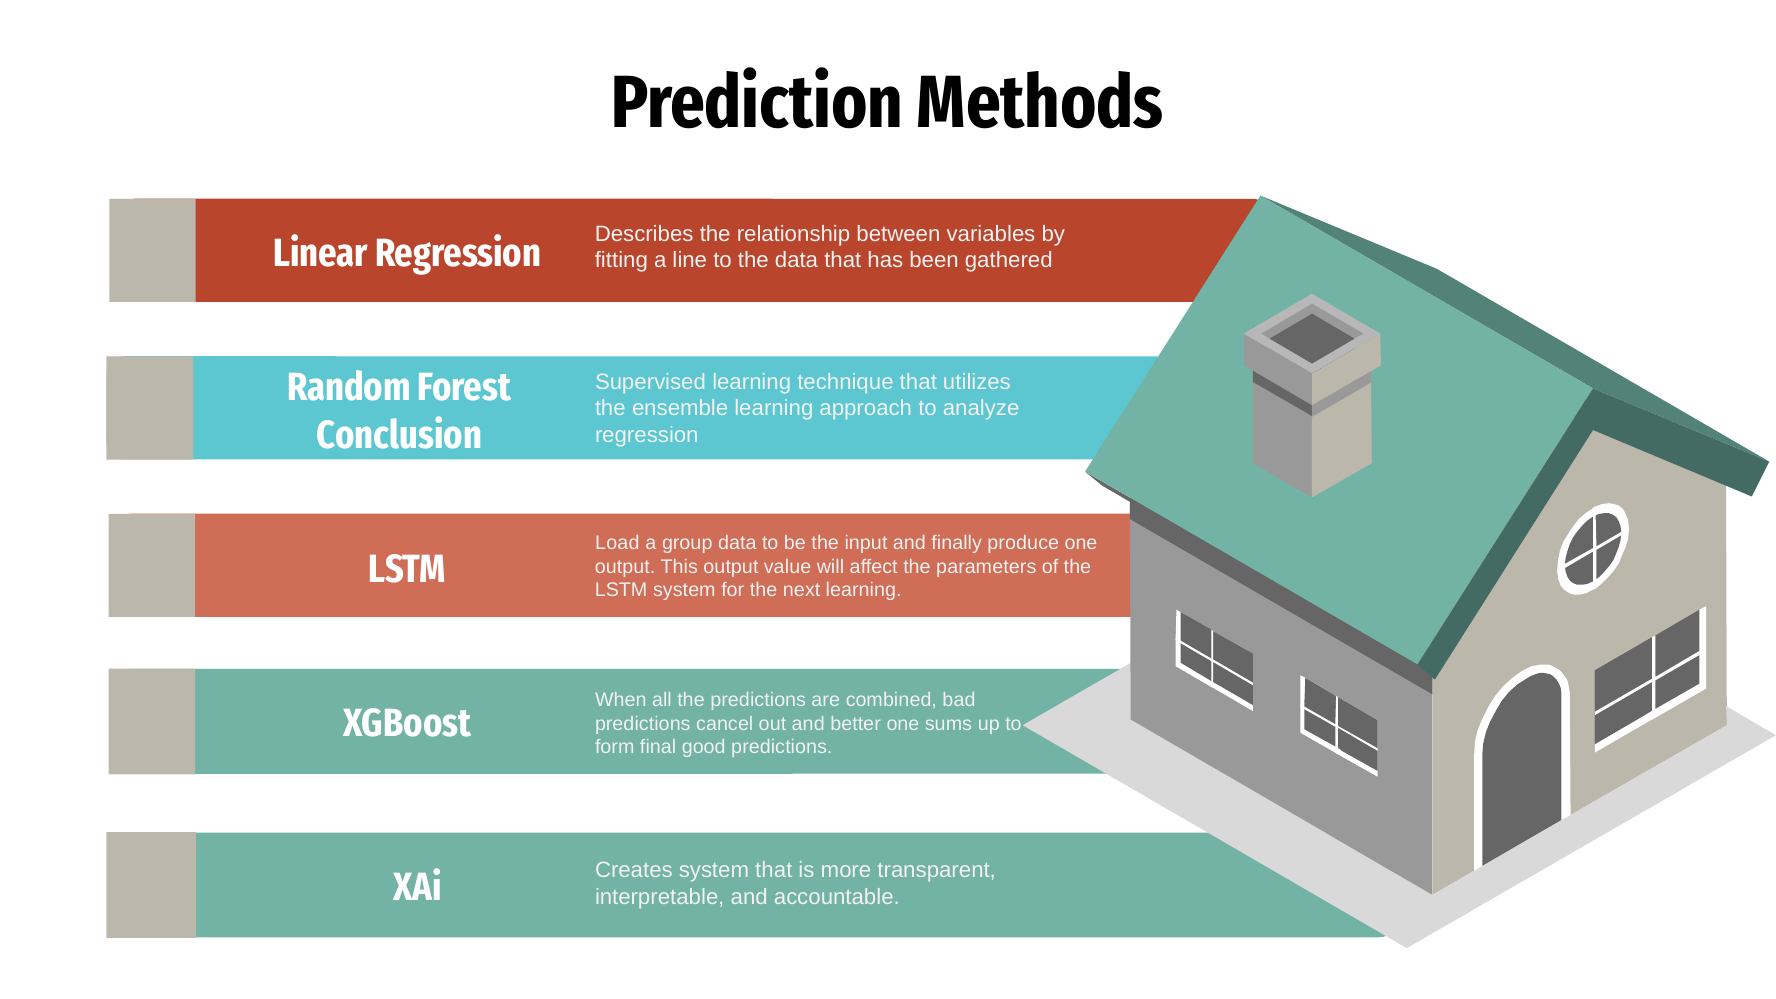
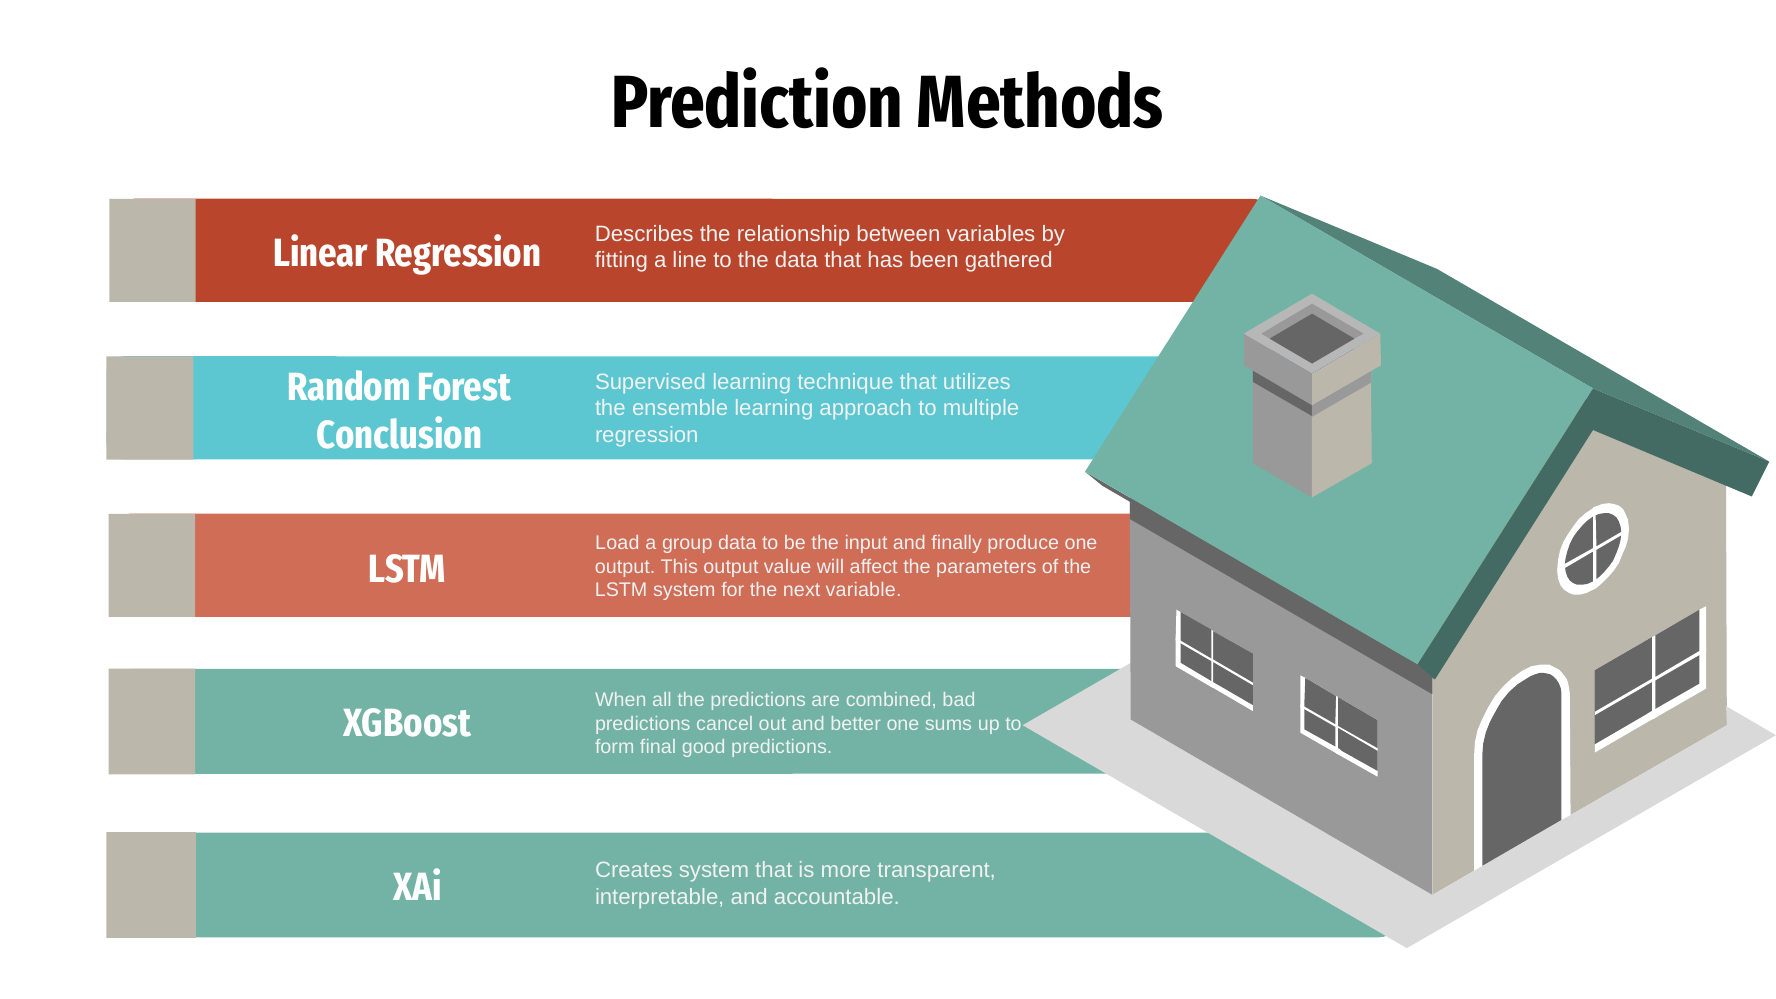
analyze: analyze -> multiple (981, 409)
next learning: learning -> variable (864, 590)
